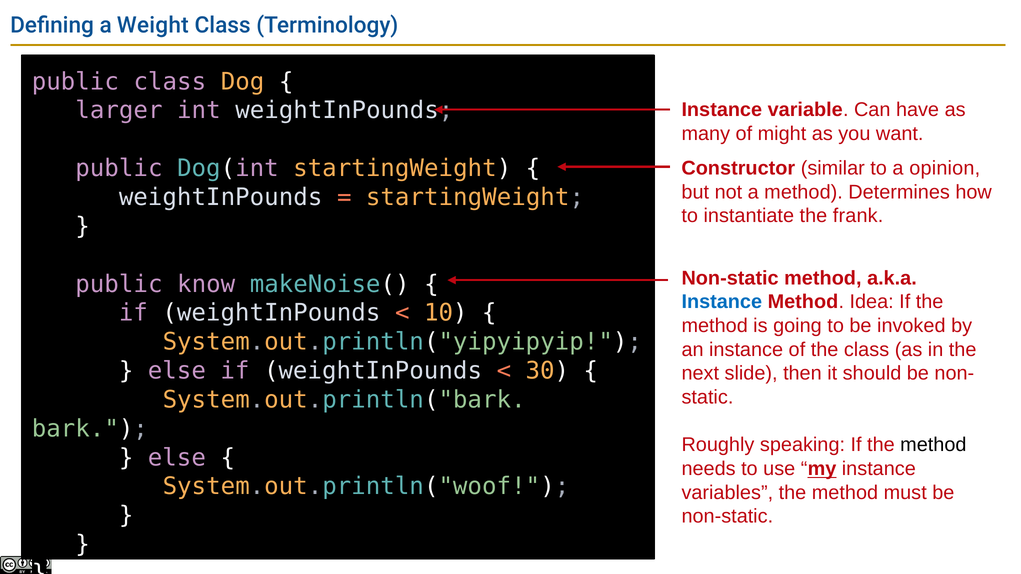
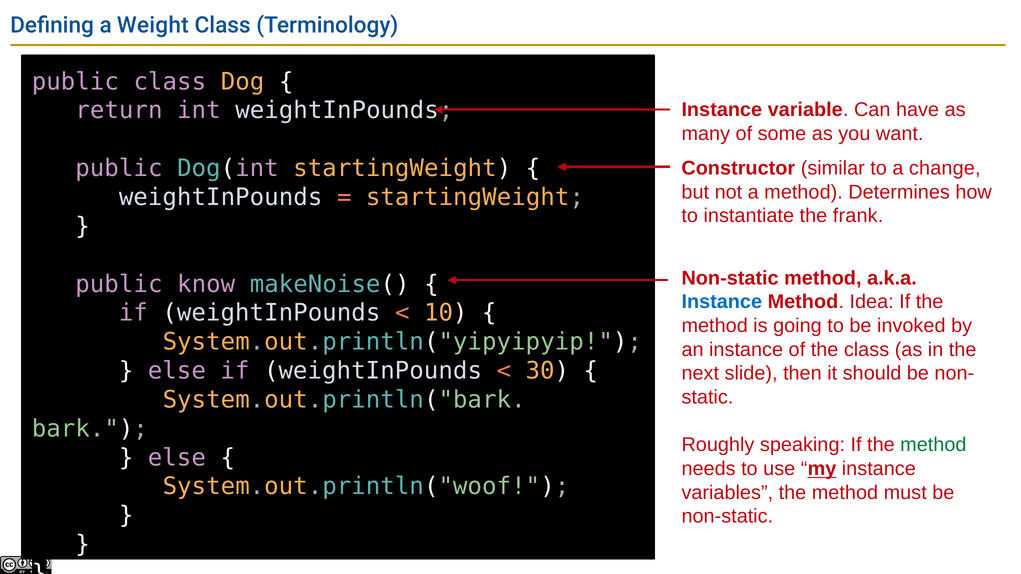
larger: larger -> return (119, 111)
might: might -> some (782, 134)
opinion: opinion -> change (945, 168)
method colour: black -> green (933, 445)
